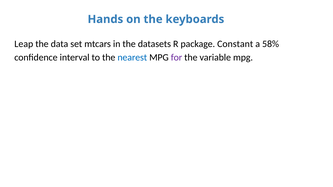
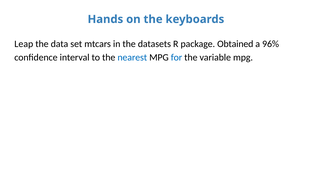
Constant: Constant -> Obtained (235, 44)
58%: 58% -> 96% (271, 44)
for colour: purple -> blue (176, 57)
